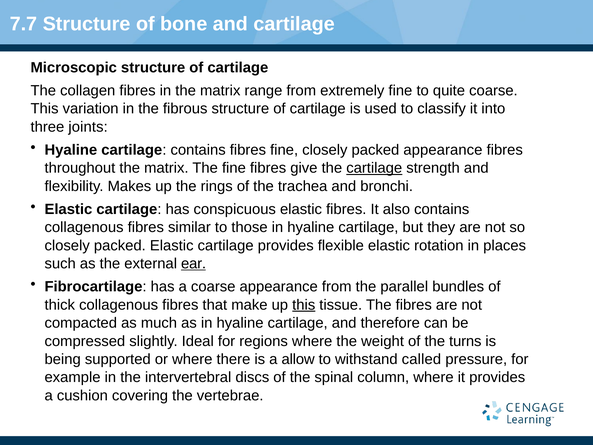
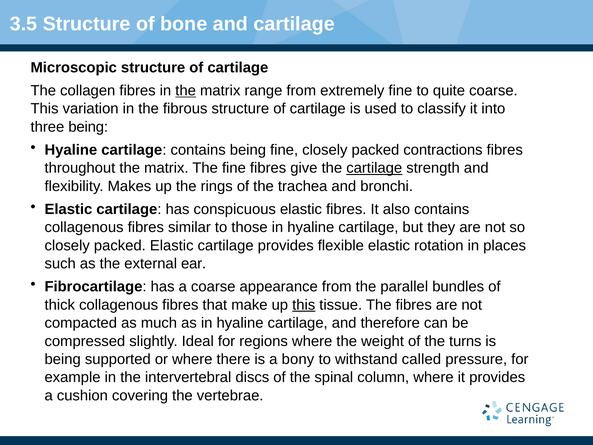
7.7: 7.7 -> 3.5 (24, 24)
the underline: none -> present (186, 91)
three joints: joints -> being (88, 127)
contains fibres: fibres -> being (248, 150)
packed appearance: appearance -> contractions (443, 150)
ear underline: present -> none (194, 264)
allow: allow -> bony (298, 359)
